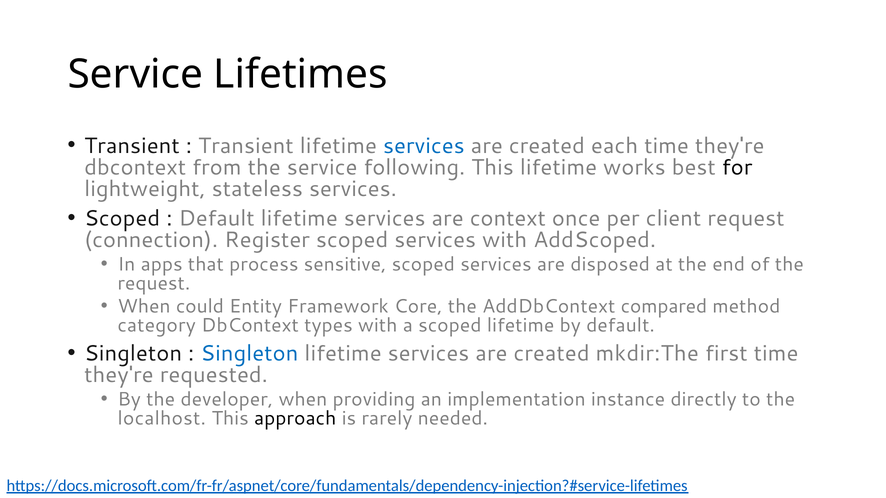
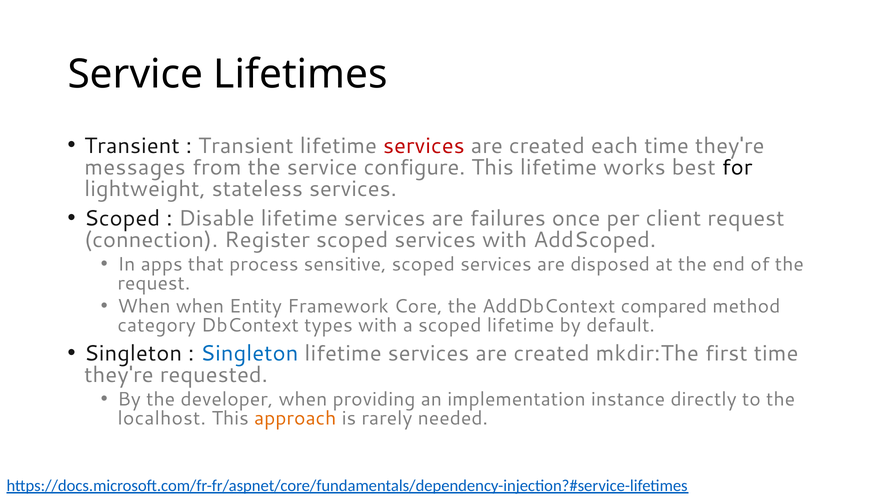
services colour: blue -> red (424, 146)
dbcontext: dbcontext -> messages (135, 167)
following: following -> configure (414, 167)
Default: Default -> Disable (217, 219)
context: context -> failures (508, 219)
When could: could -> when (200, 307)
approach colour: black -> orange (295, 419)
